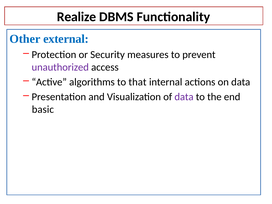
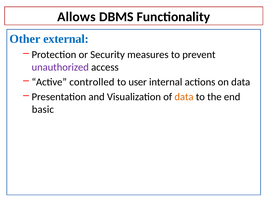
Realize: Realize -> Allows (76, 17)
algorithms: algorithms -> controlled (92, 82)
that: that -> user (138, 82)
data colour: purple -> orange (184, 97)
